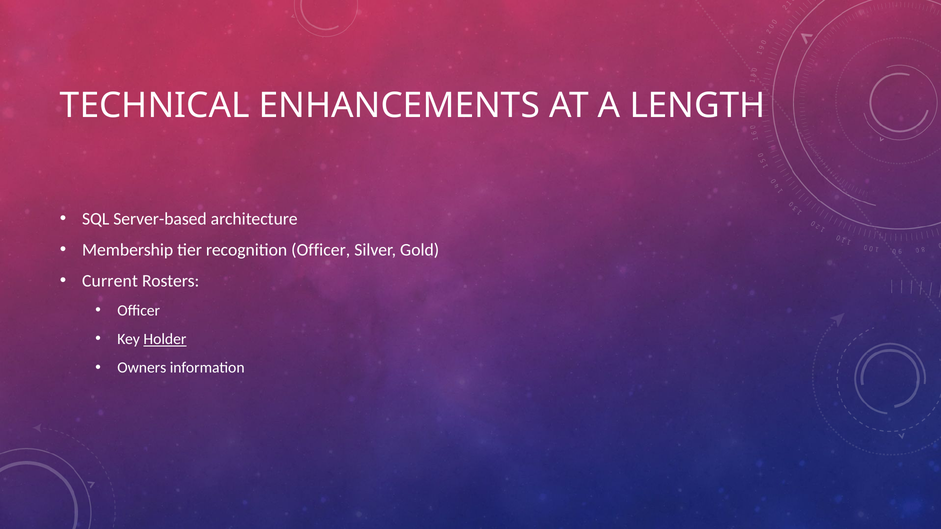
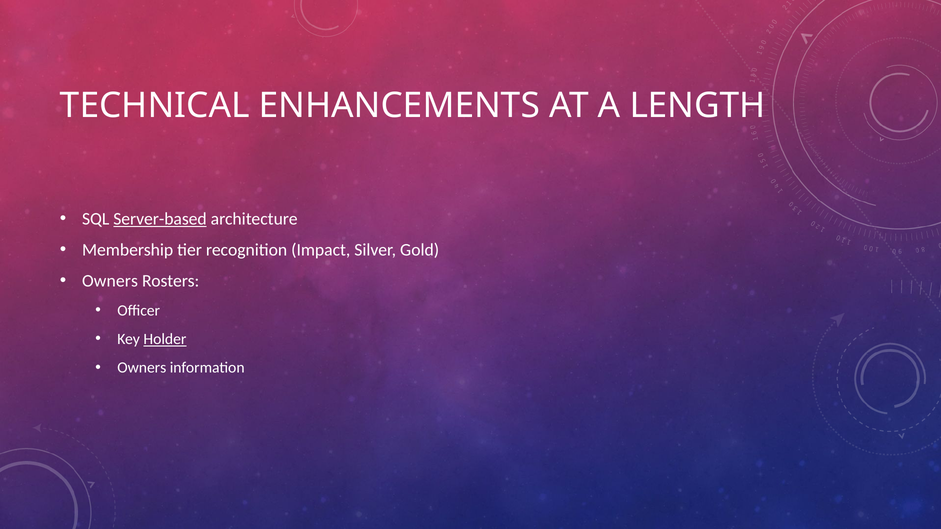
Server-based underline: none -> present (160, 219)
recognition Officer: Officer -> Impact (321, 250)
Current: Current -> Owners (110, 281)
